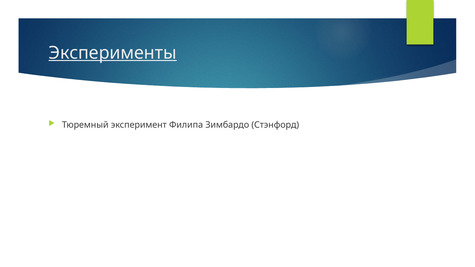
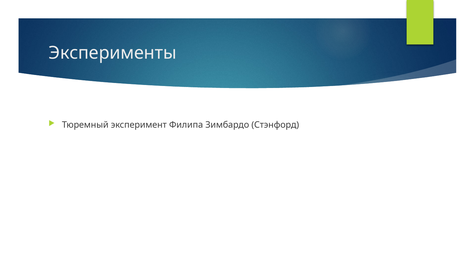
Эксперименты underline: present -> none (113, 53)
